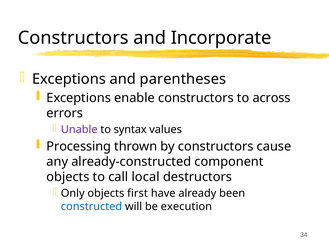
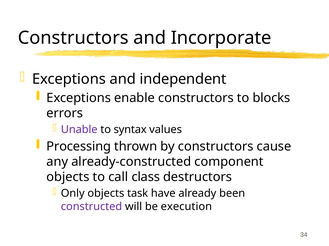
parentheses: parentheses -> independent (183, 79)
across: across -> blocks (271, 98)
local: local -> class (146, 178)
first: first -> task (138, 194)
constructed colour: blue -> purple (92, 207)
